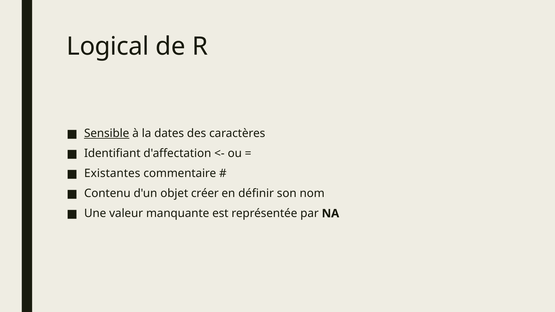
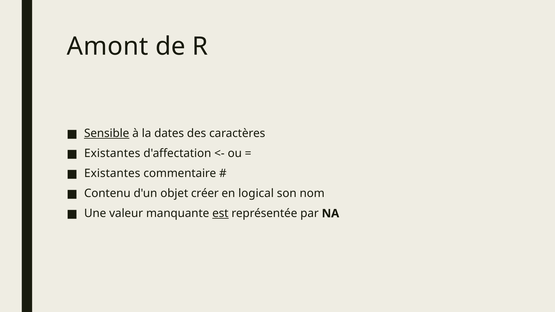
Logical: Logical -> Amont (108, 47)
Identifiant: Identifiant -> Existantes (112, 154)
définir: définir -> logical (256, 194)
est underline: none -> present (220, 214)
